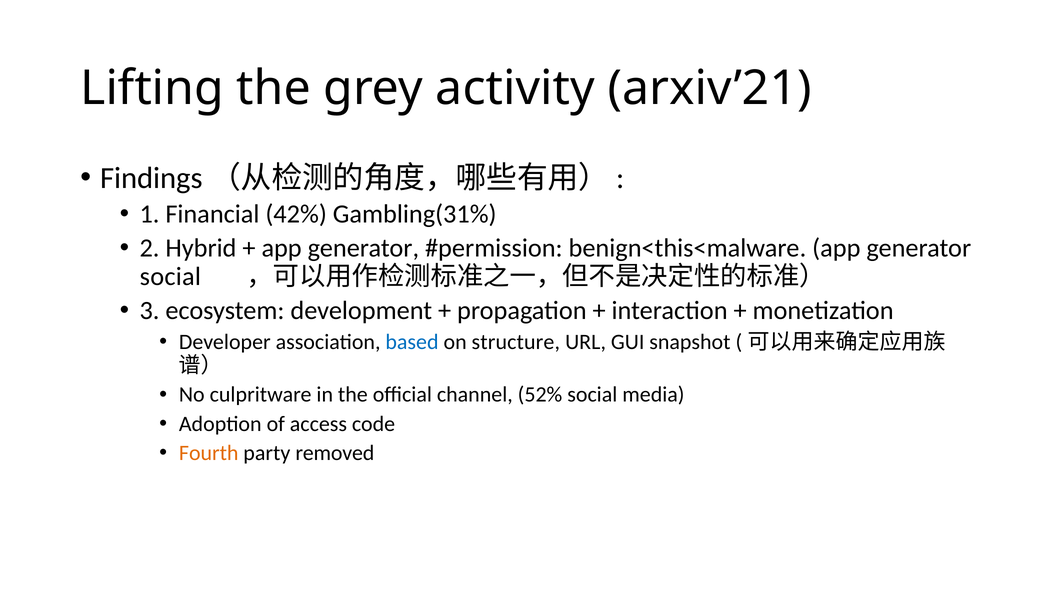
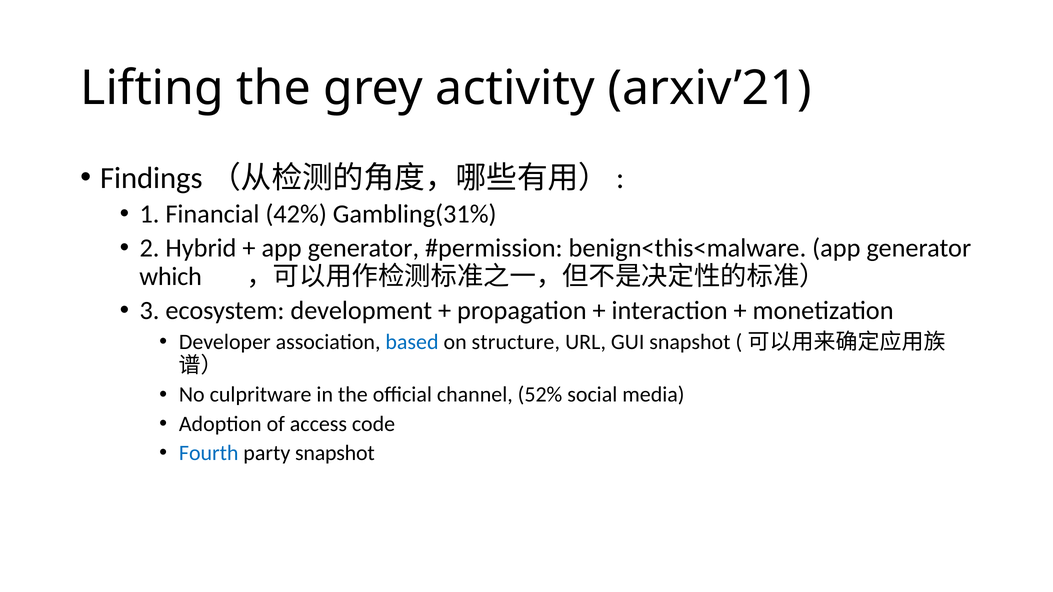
social: social -> which (171, 277)
Fourth colour: orange -> blue (209, 453)
party removed: removed -> snapshot (335, 453)
